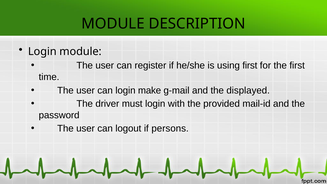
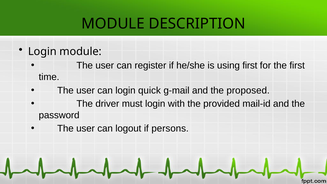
make: make -> quick (149, 90)
displayed: displayed -> proposed (248, 90)
